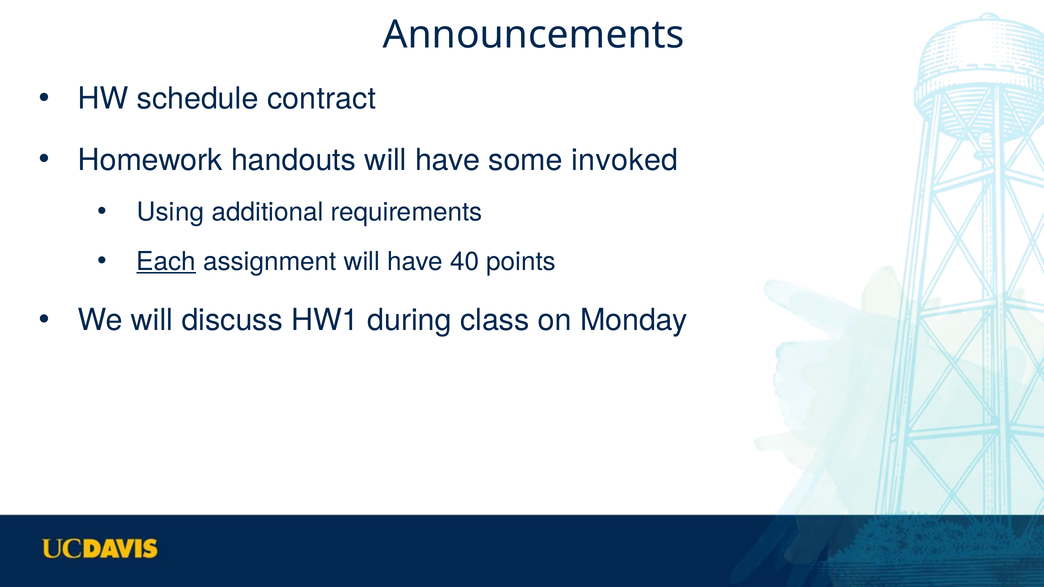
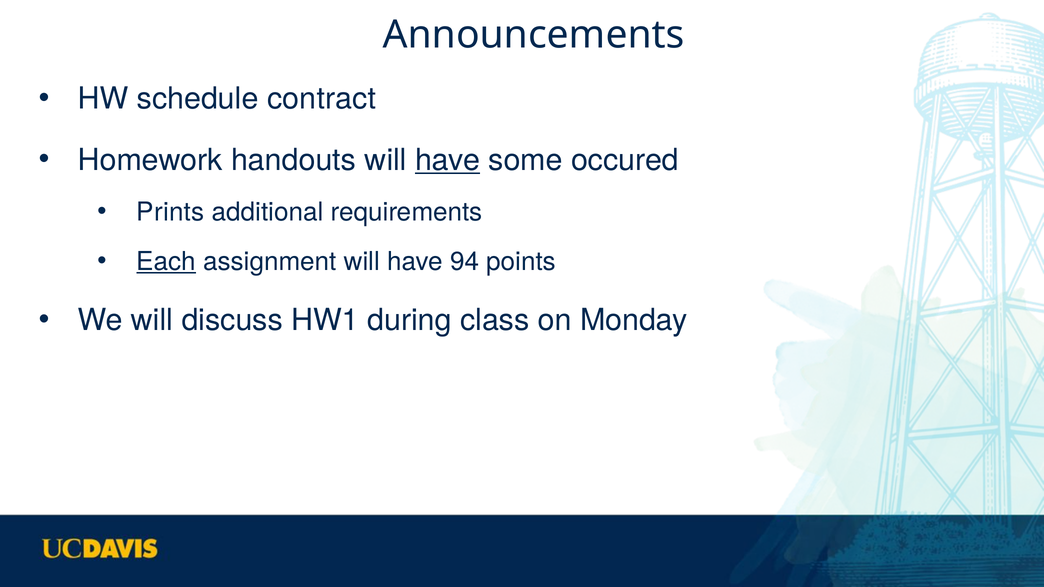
have underline: none -> present (448, 160)
invoked: invoked -> occured (625, 160)
Using: Using -> Prints (170, 212)
40: 40 -> 94 (465, 262)
